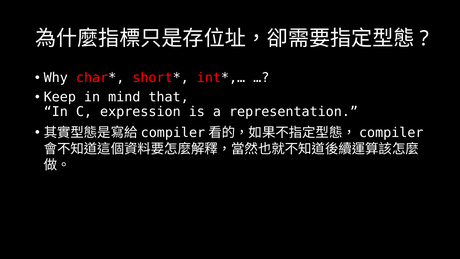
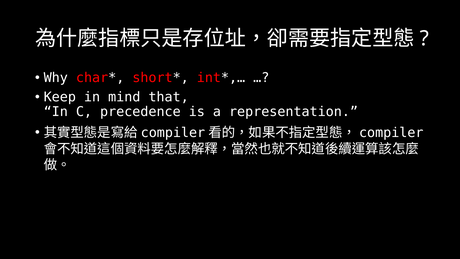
expression: expression -> precedence (140, 112)
